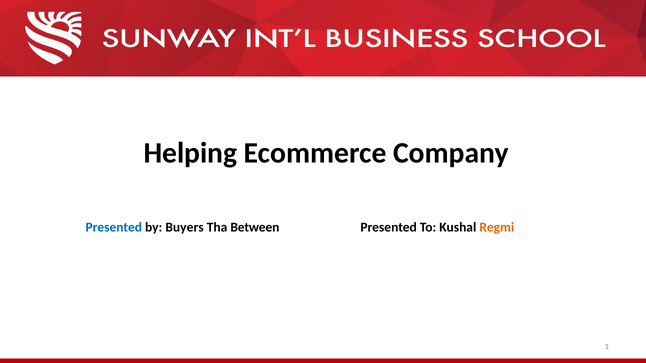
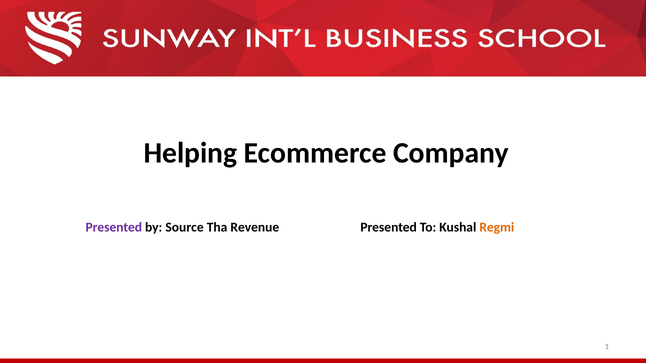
Presented colour: blue -> purple (114, 228)
Buyers: Buyers -> Source (185, 228)
Between: Between -> Revenue (255, 228)
